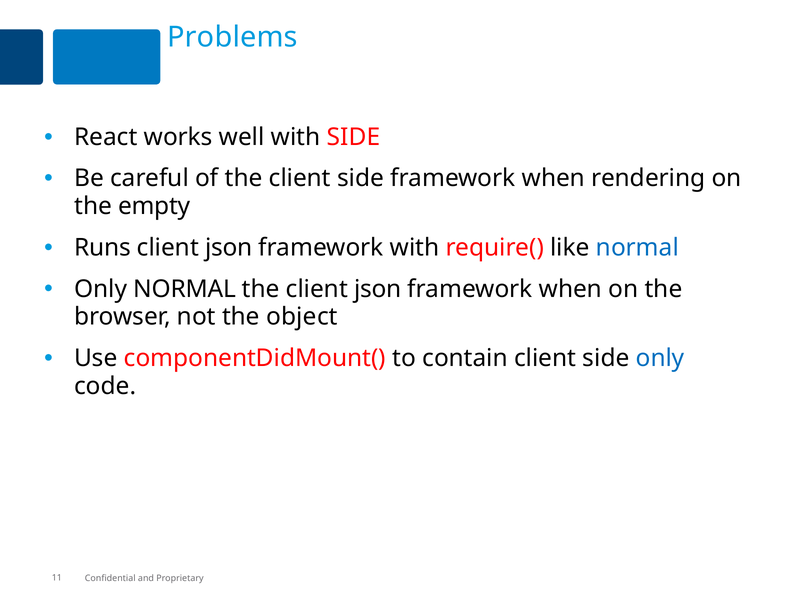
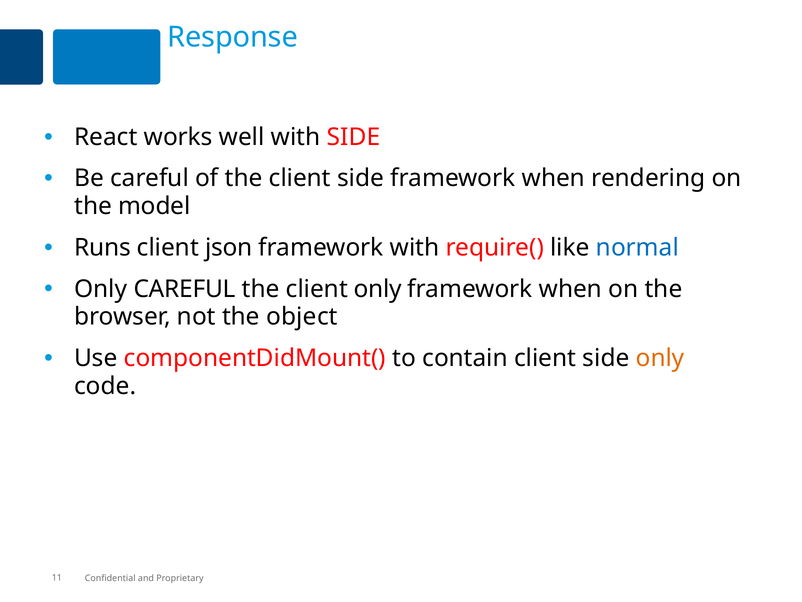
Problems: Problems -> Response (233, 37)
empty: empty -> model (154, 206)
Only NORMAL: NORMAL -> CAREFUL (185, 289)
the client json: json -> only (378, 289)
only colour: blue -> orange (660, 358)
